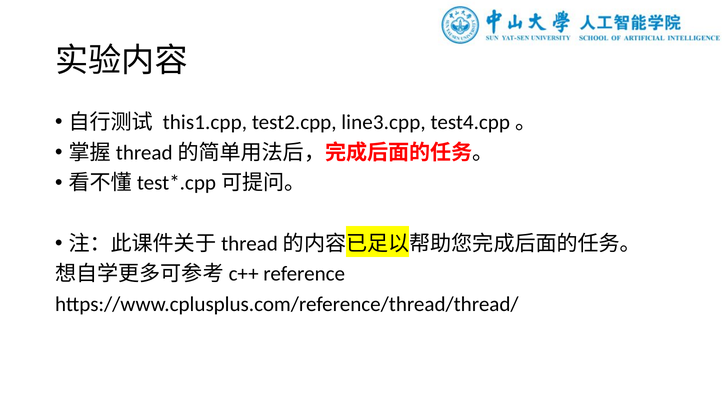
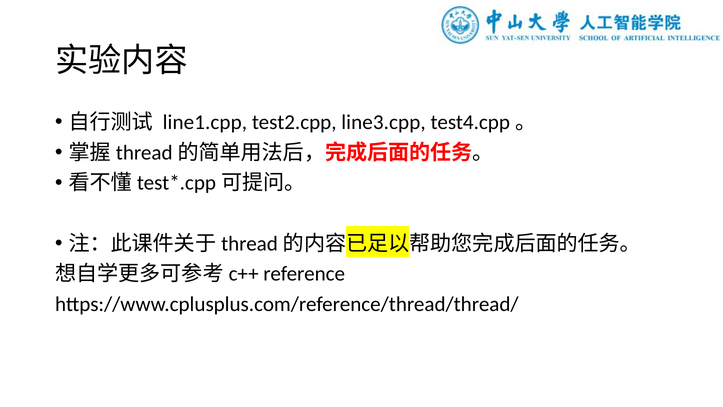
this1.cpp: this1.cpp -> line1.cpp (205, 122)
